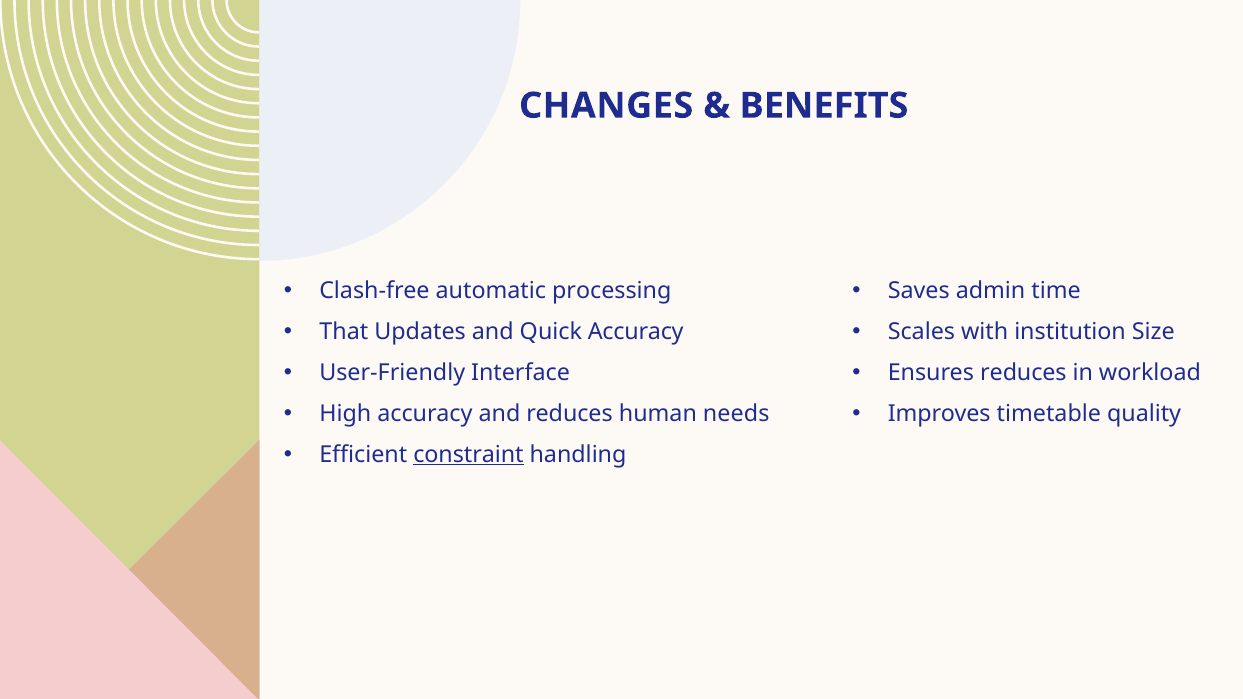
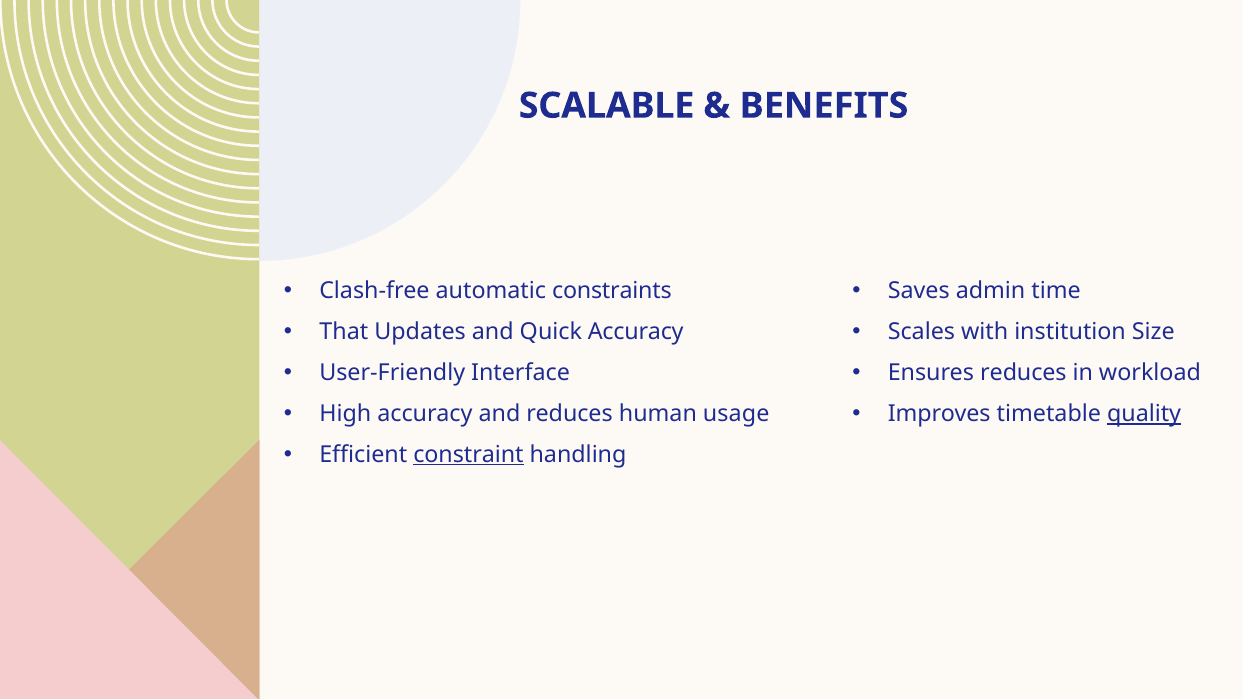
CHANGES: CHANGES -> SCALABLE (607, 106)
processing: processing -> constraints (612, 291)
quality underline: none -> present (1144, 414)
needs: needs -> usage (736, 414)
